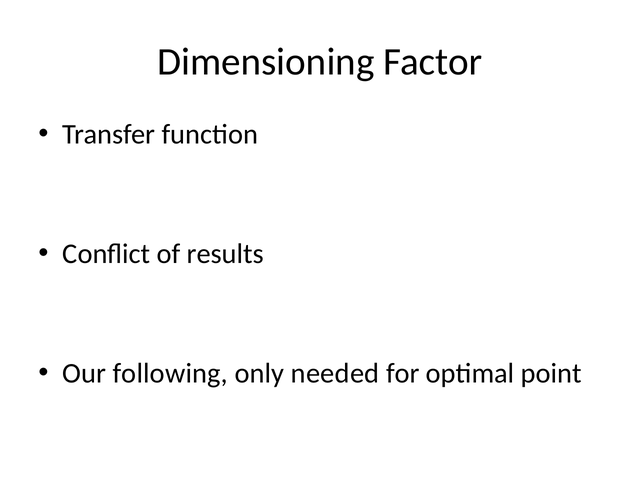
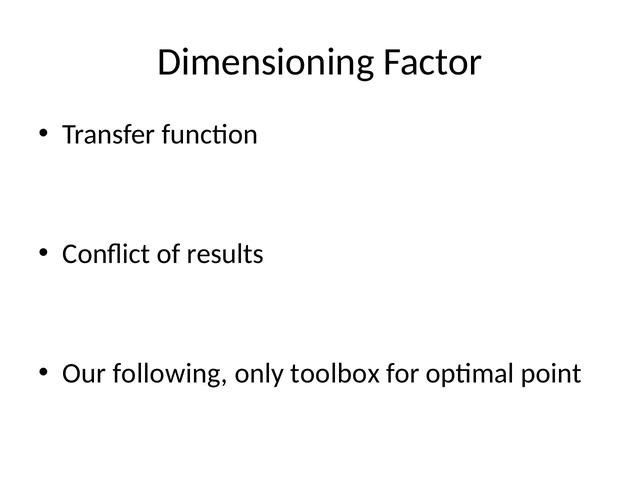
needed: needed -> toolbox (335, 373)
